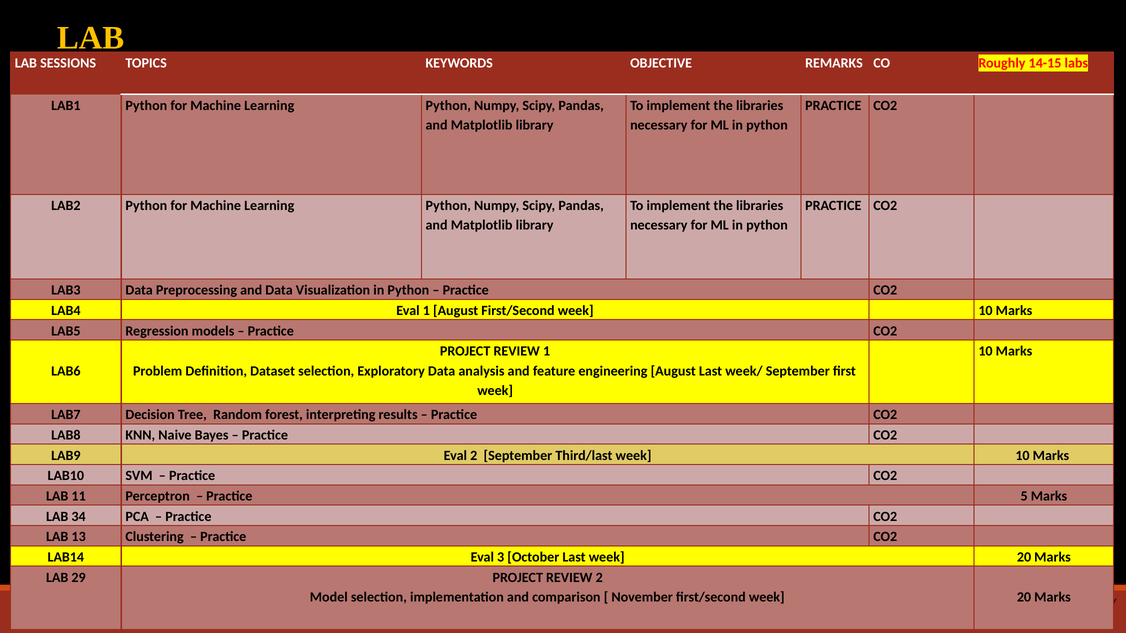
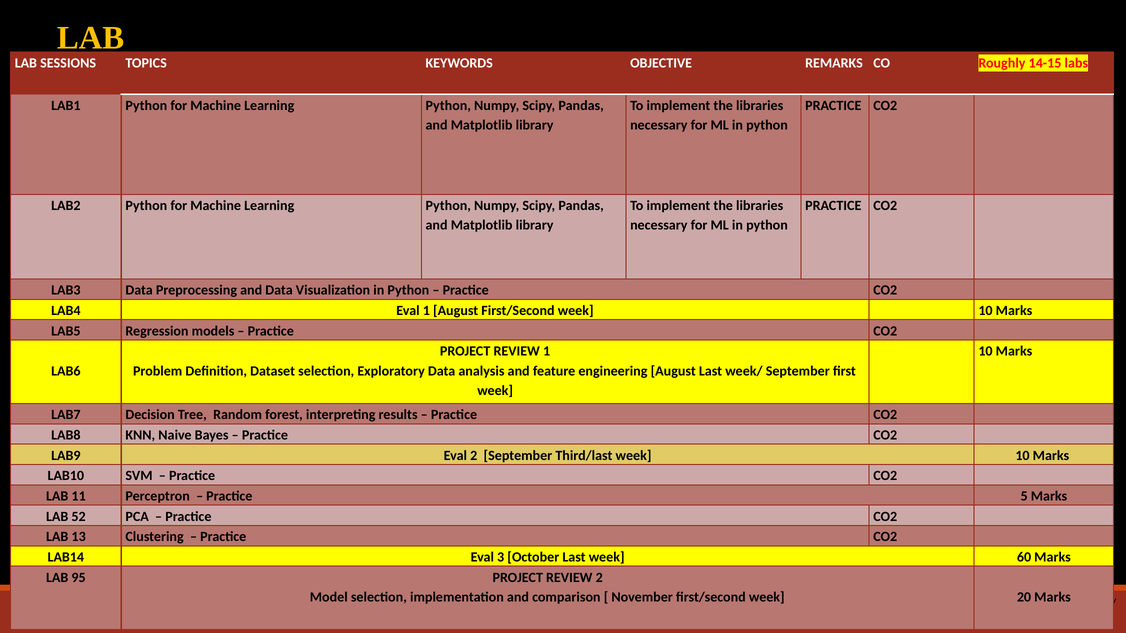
34: 34 -> 52 (79, 517)
Last week 20: 20 -> 60 (1024, 557)
29: 29 -> 95 (79, 578)
